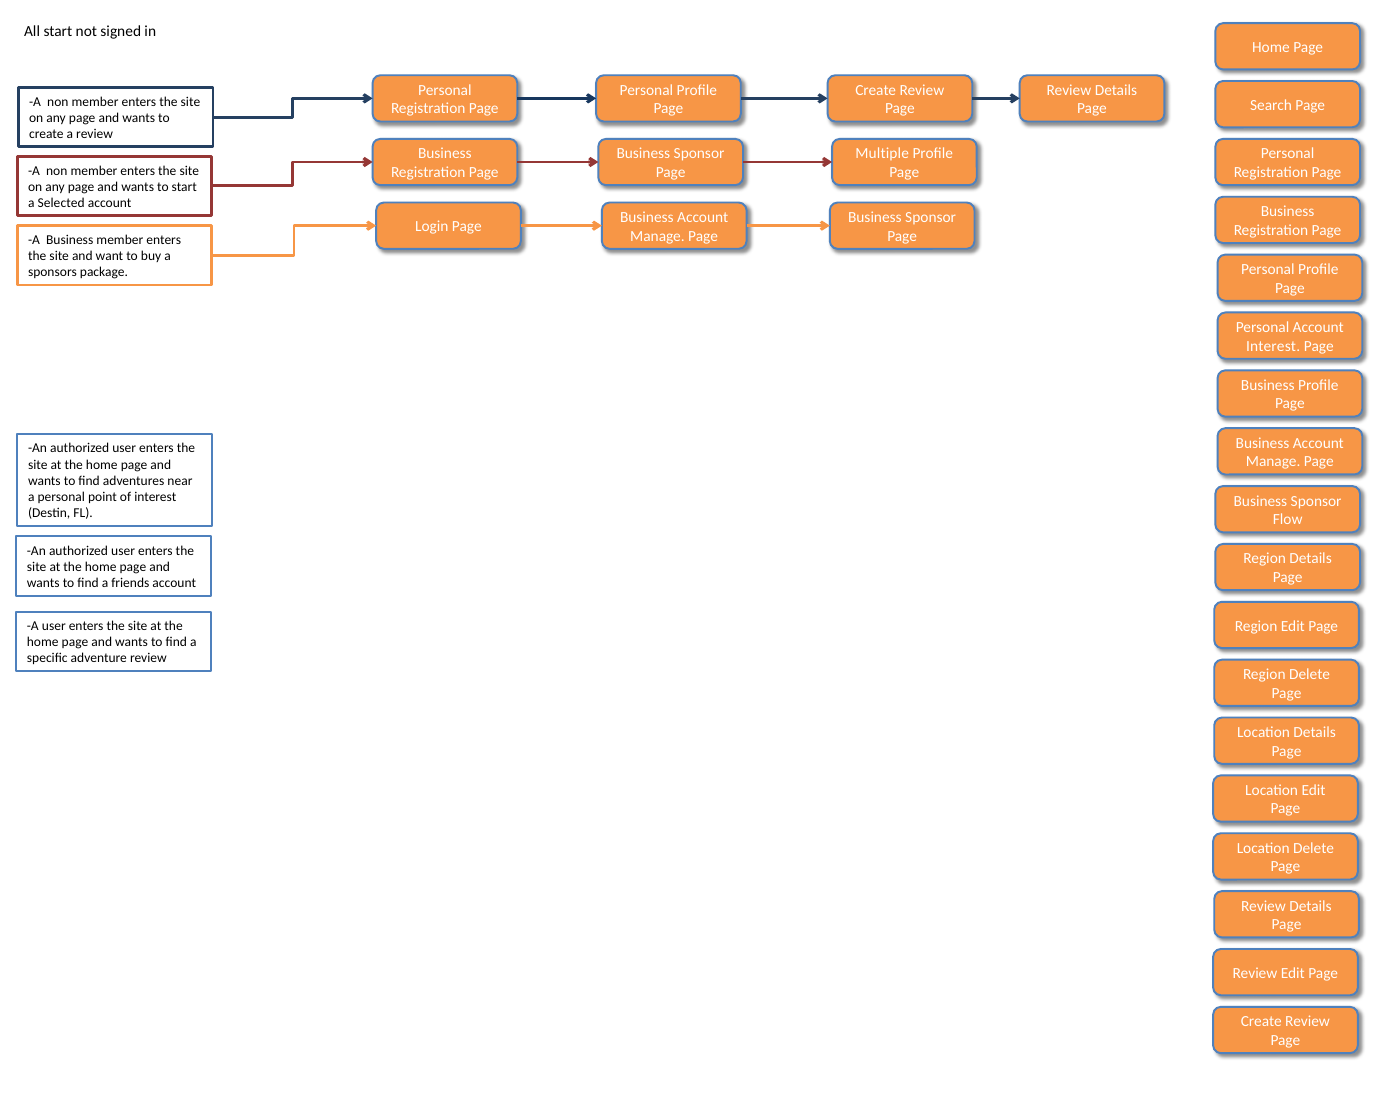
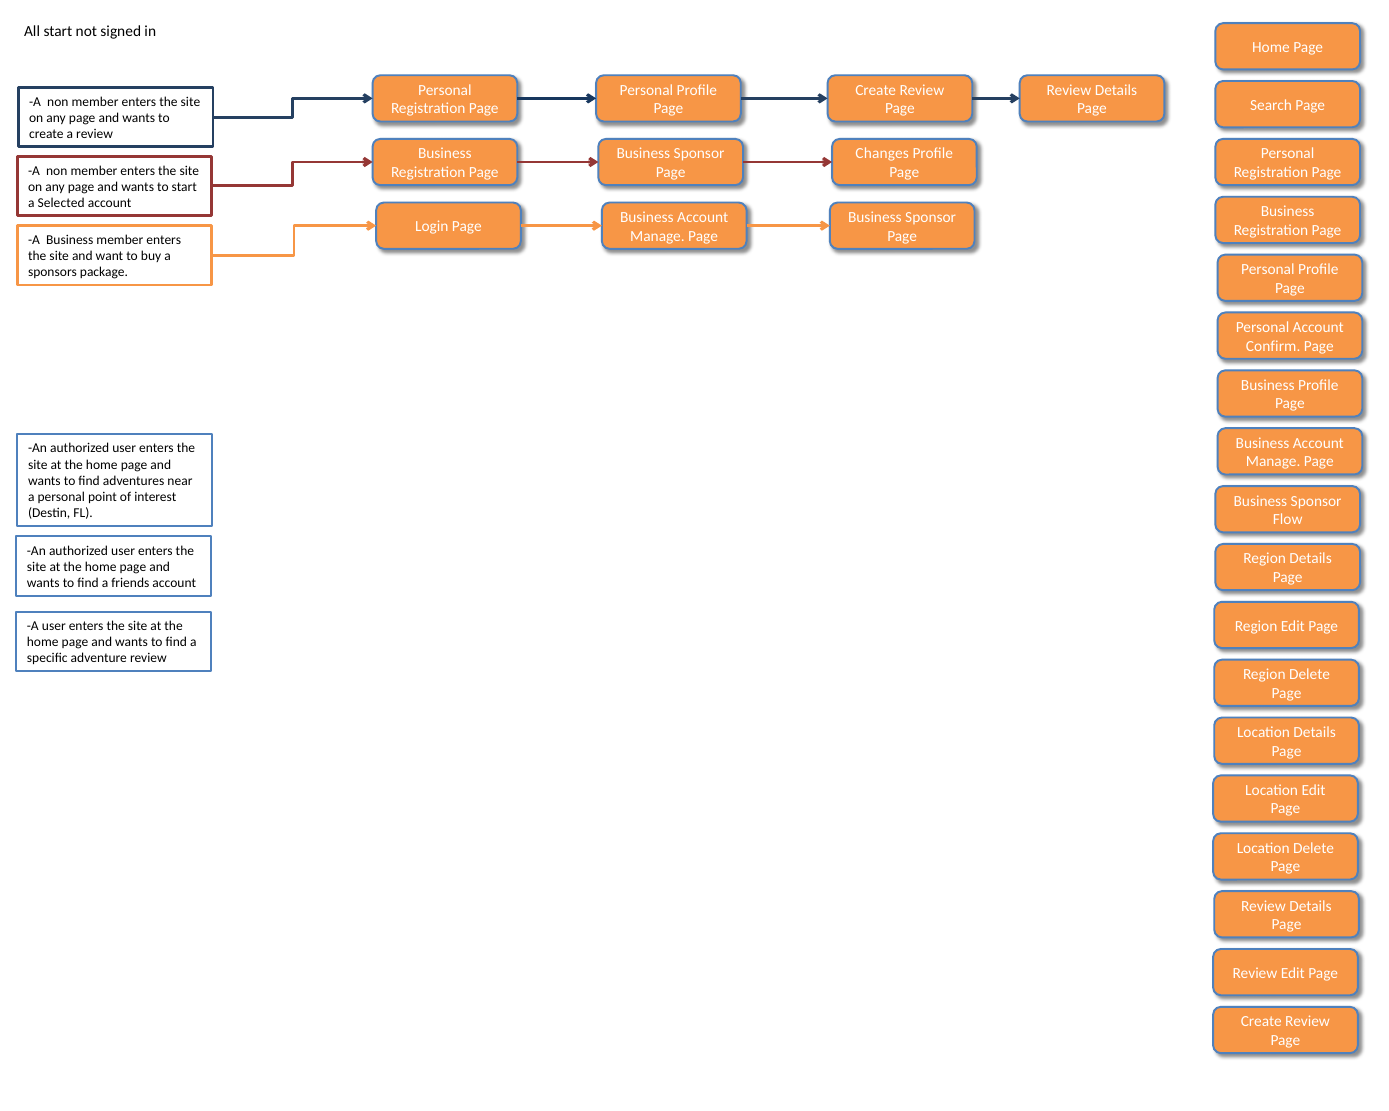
Multiple: Multiple -> Changes (882, 154)
Interest: Interest -> Confirm (1273, 346)
